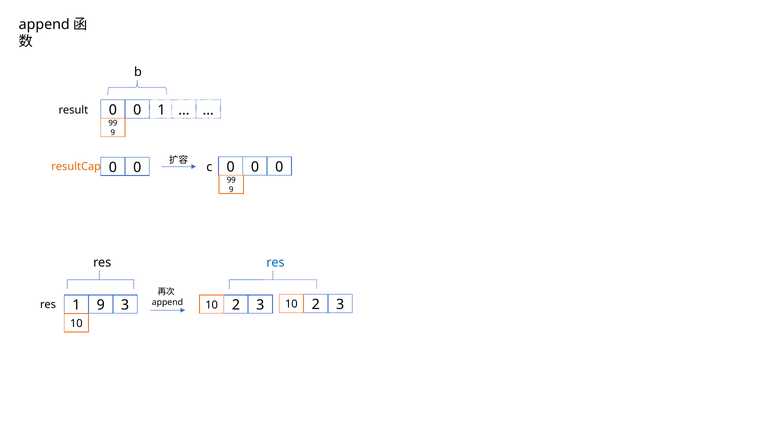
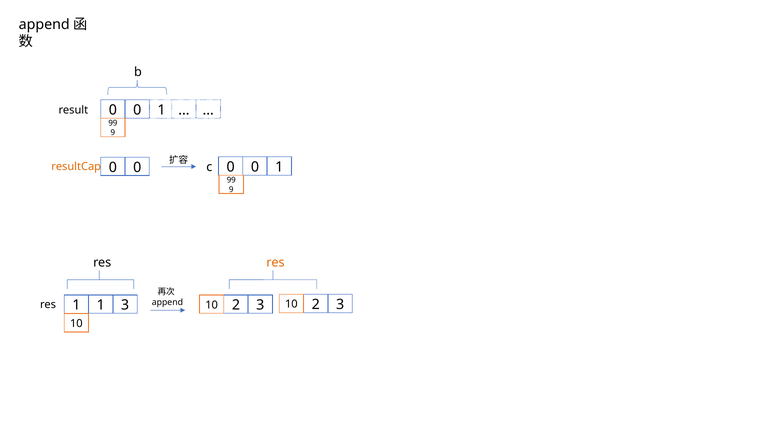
0: 0 -> 1 (279, 167)
res colour: blue -> orange (275, 263)
9: 9 -> 1 (101, 305)
